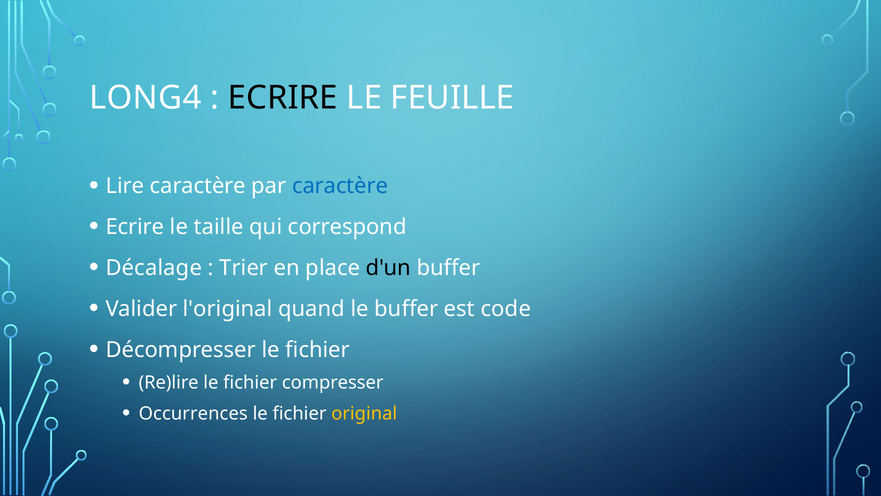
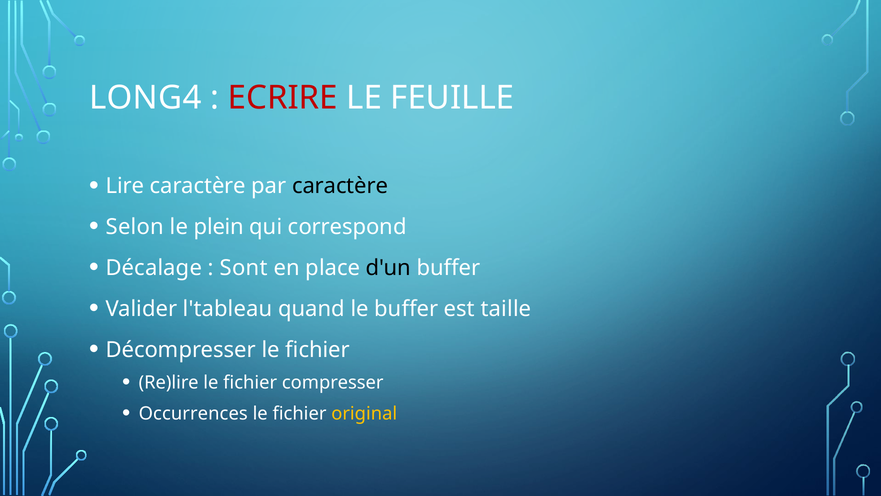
ECRIRE colour: black -> red (283, 98)
caractère colour: blue -> black (340, 186)
Ecrire: Ecrire -> Selon (135, 227)
taille: taille -> plein (219, 227)
Trier: Trier -> Sont (244, 268)
l'original: l'original -> l'tableau (228, 309)
code: code -> taille (506, 309)
